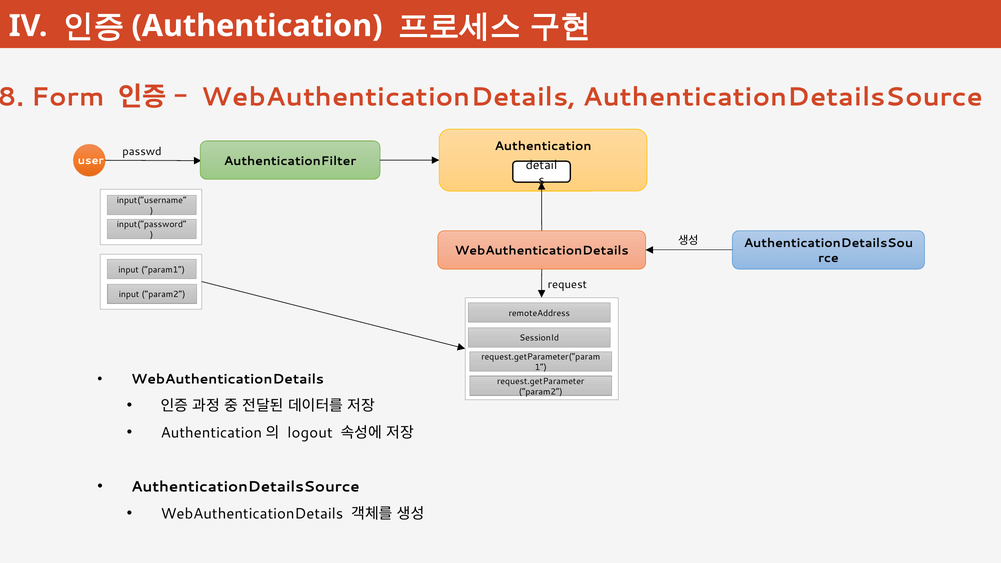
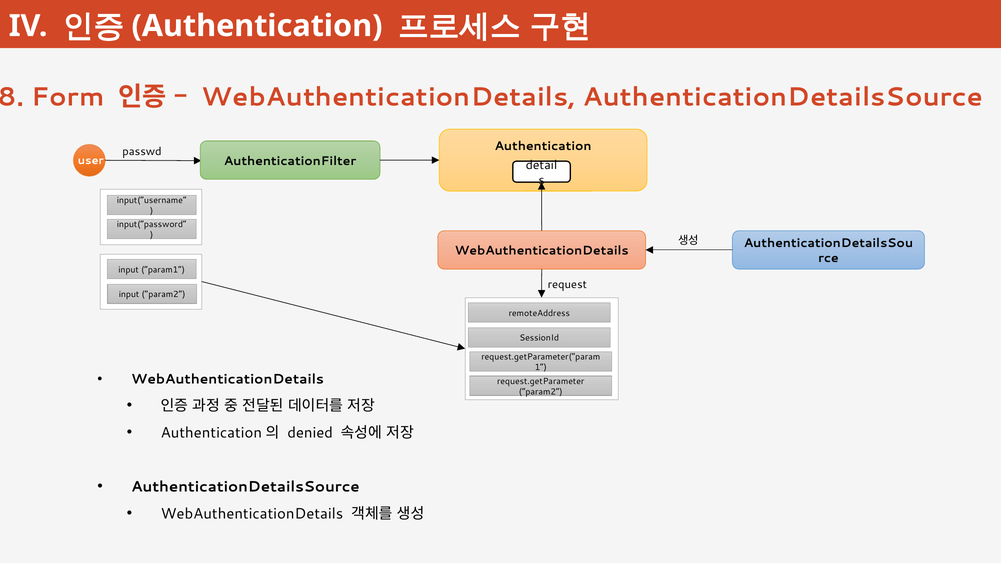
logout: logout -> denied (310, 433)
